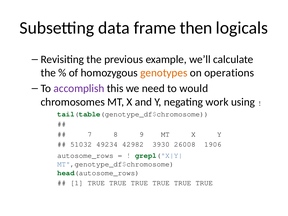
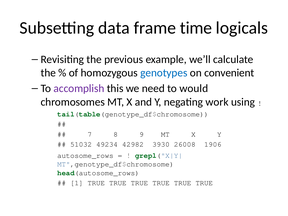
then: then -> time (196, 28)
genotypes colour: orange -> blue (164, 73)
operations: operations -> convenient (229, 73)
